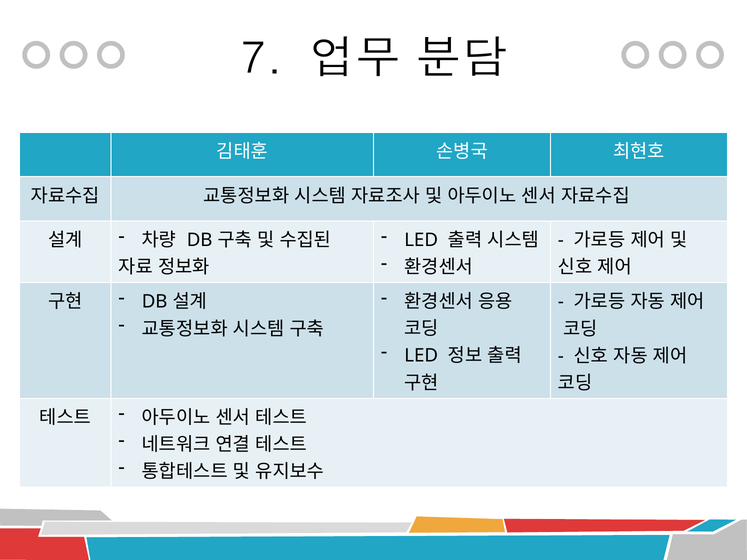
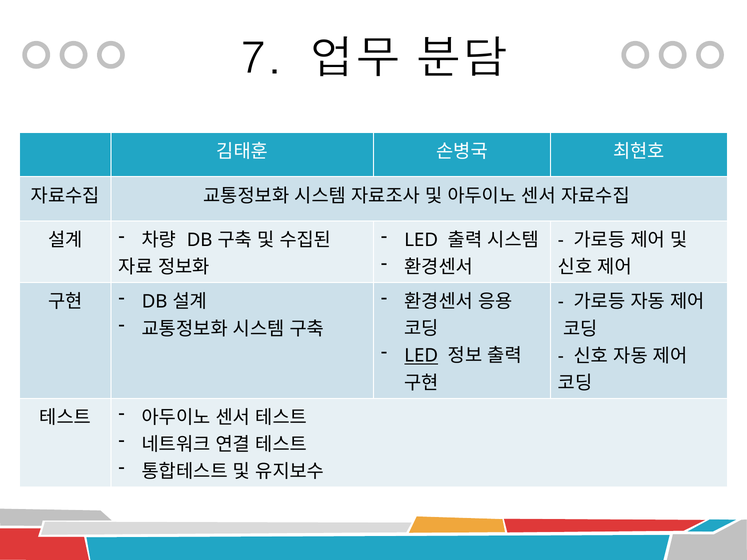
LED underline: none -> present (421, 356)
